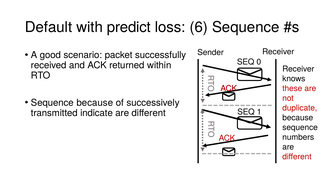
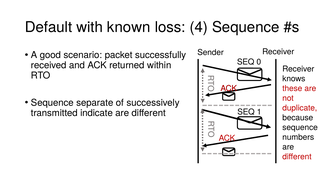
predict: predict -> known (129, 27)
6: 6 -> 4 (199, 27)
Sequence because: because -> separate (95, 103)
